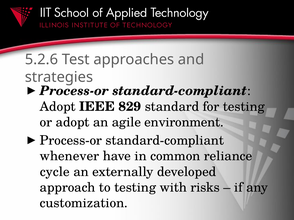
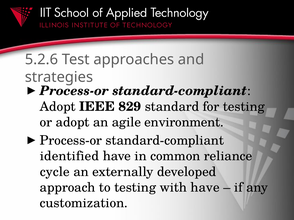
whenever: whenever -> identified (69, 156)
with risks: risks -> have (205, 188)
